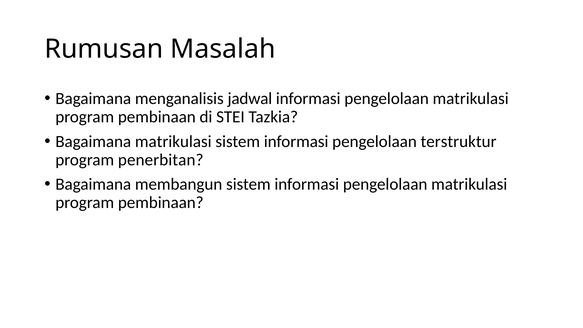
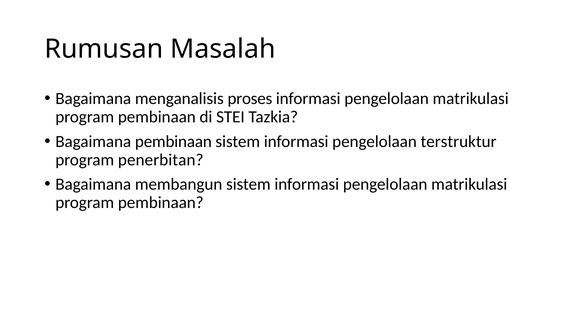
jadwal: jadwal -> proses (250, 99)
Bagaimana matrikulasi: matrikulasi -> pembinaan (173, 141)
